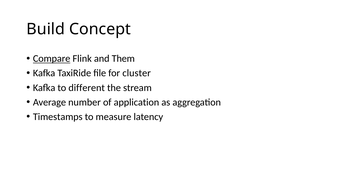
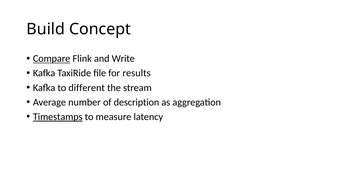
Them: Them -> Write (123, 59)
cluster: cluster -> results (137, 73)
application: application -> description (136, 102)
Timestamps underline: none -> present (58, 117)
